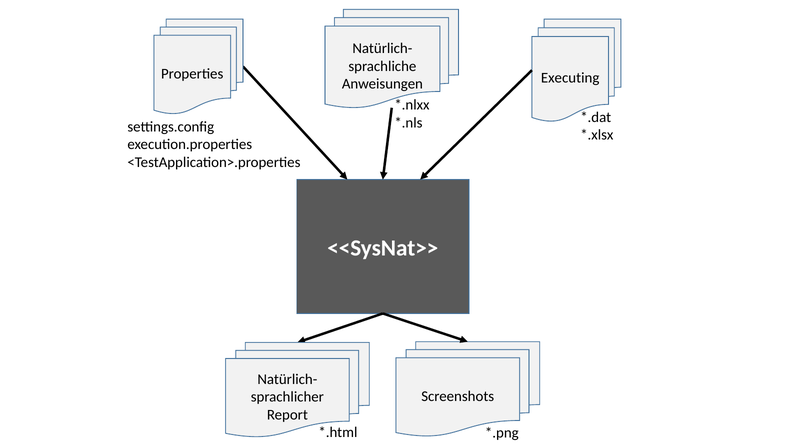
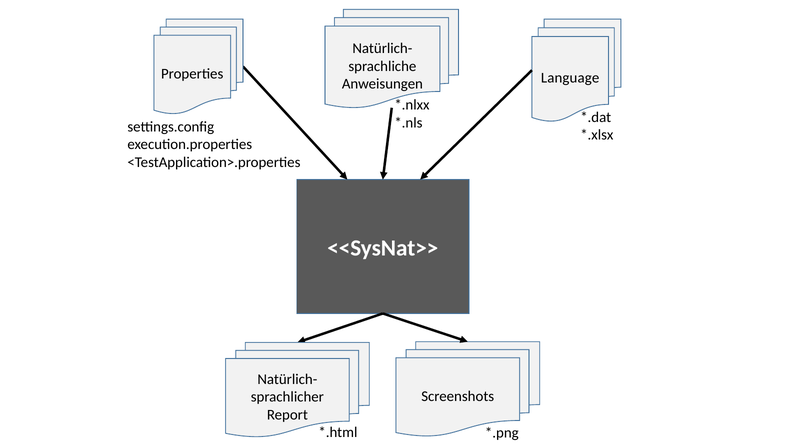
Executing: Executing -> Language (570, 78)
